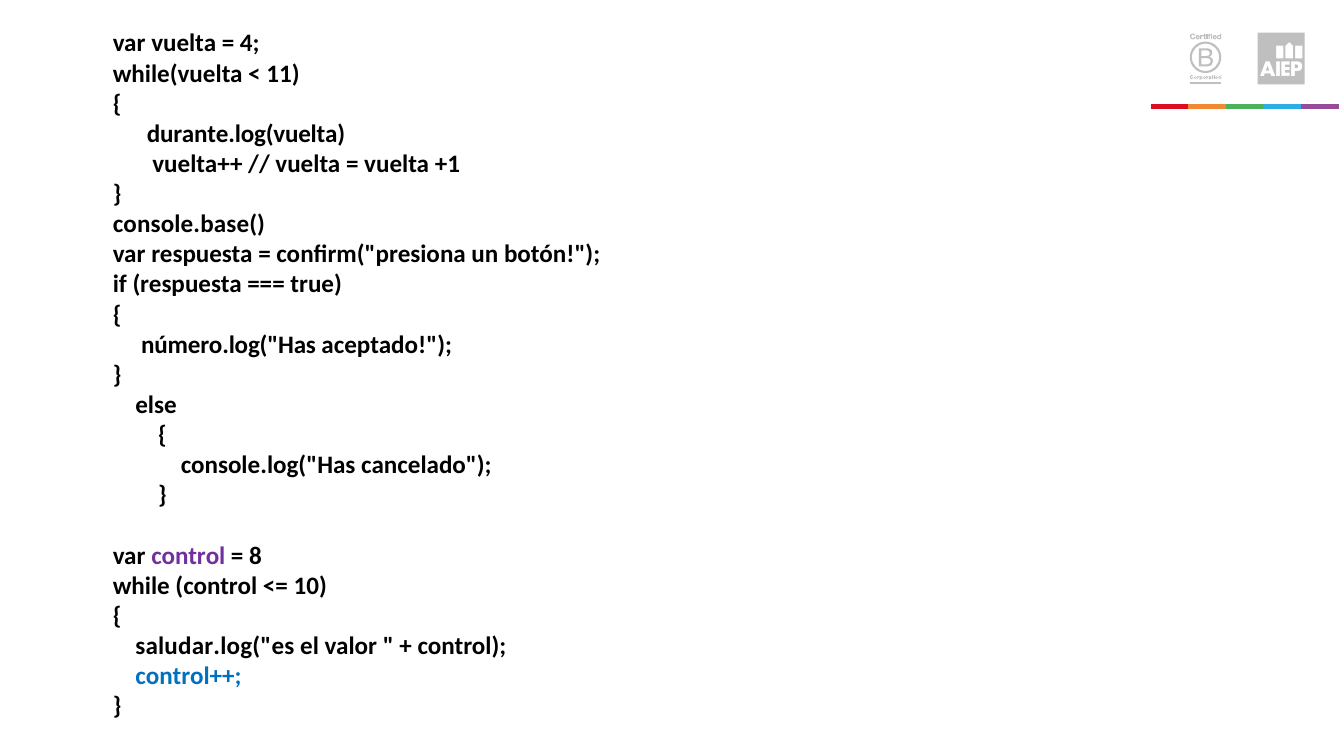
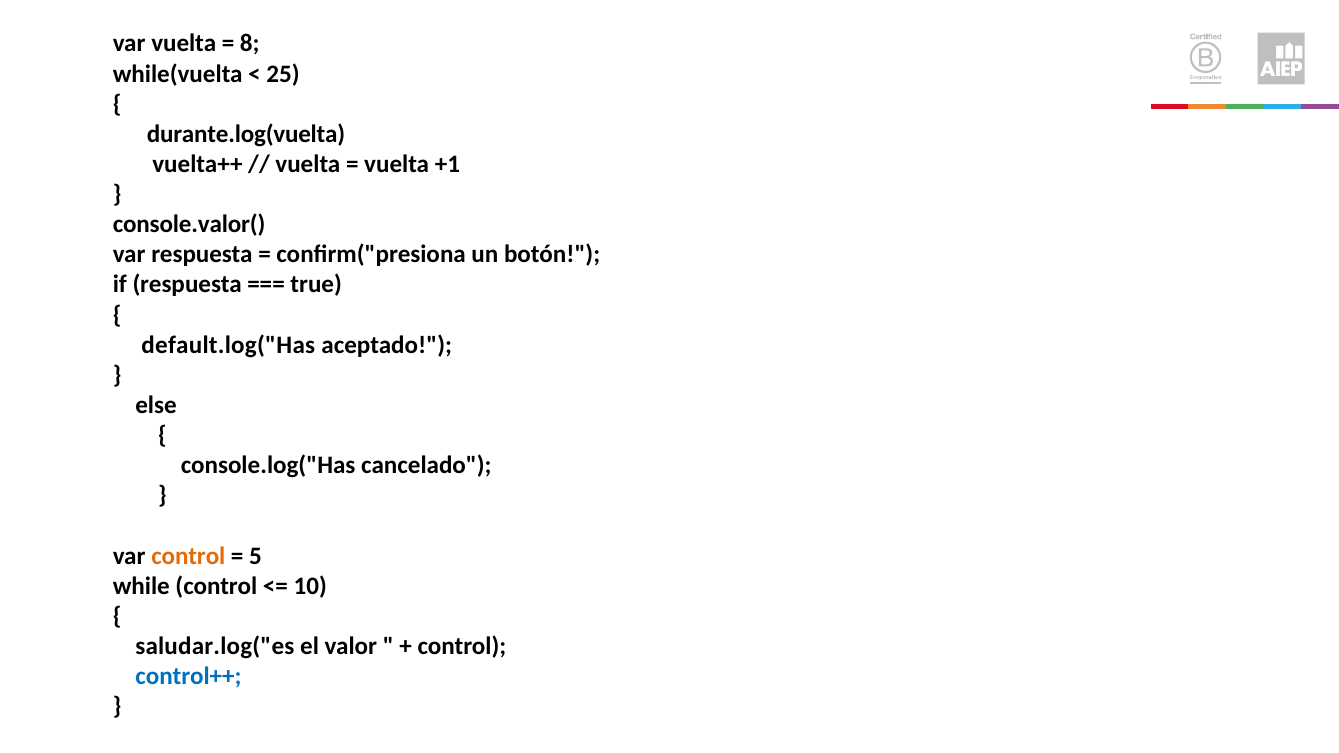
4: 4 -> 8 (250, 44)
11: 11 -> 25 (283, 74)
console.base(: console.base( -> console.valor( (189, 224)
número.log("Has: número.log("Has -> default.log("Has (228, 345)
control colour: purple -> orange (188, 556)
8: 8 -> 5 (255, 556)
